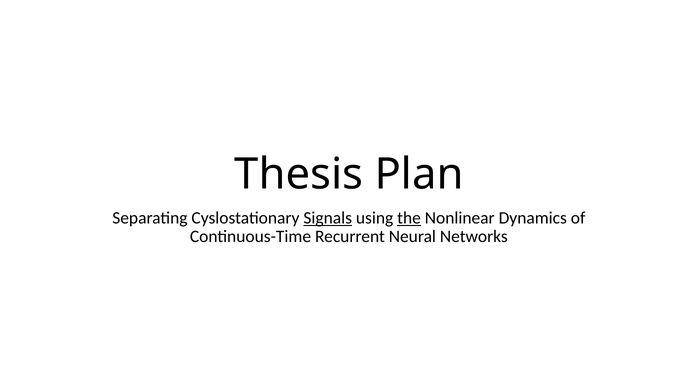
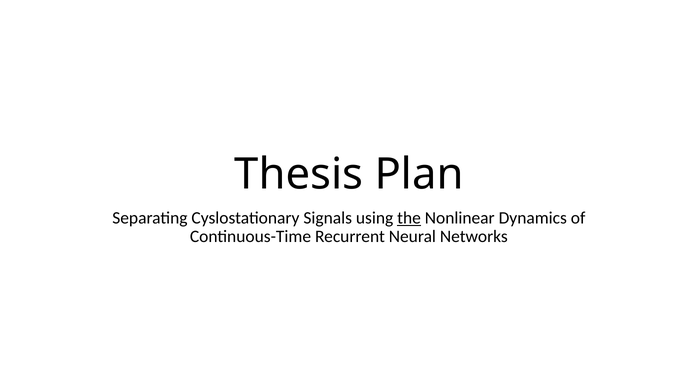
Signals underline: present -> none (328, 218)
